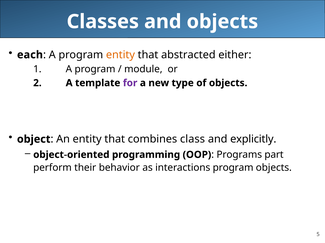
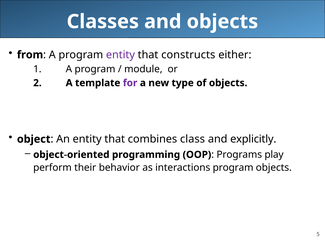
each: each -> from (30, 55)
entity colour: orange -> purple (120, 55)
abstracted: abstracted -> constructs (188, 55)
part: part -> play (274, 155)
